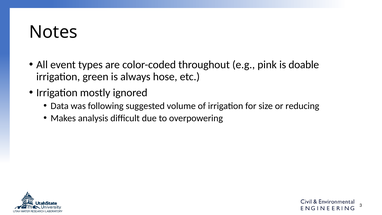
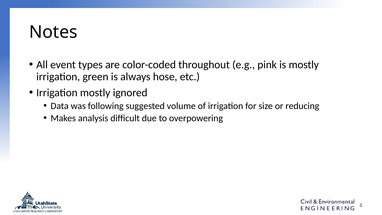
is doable: doable -> mostly (304, 65)
